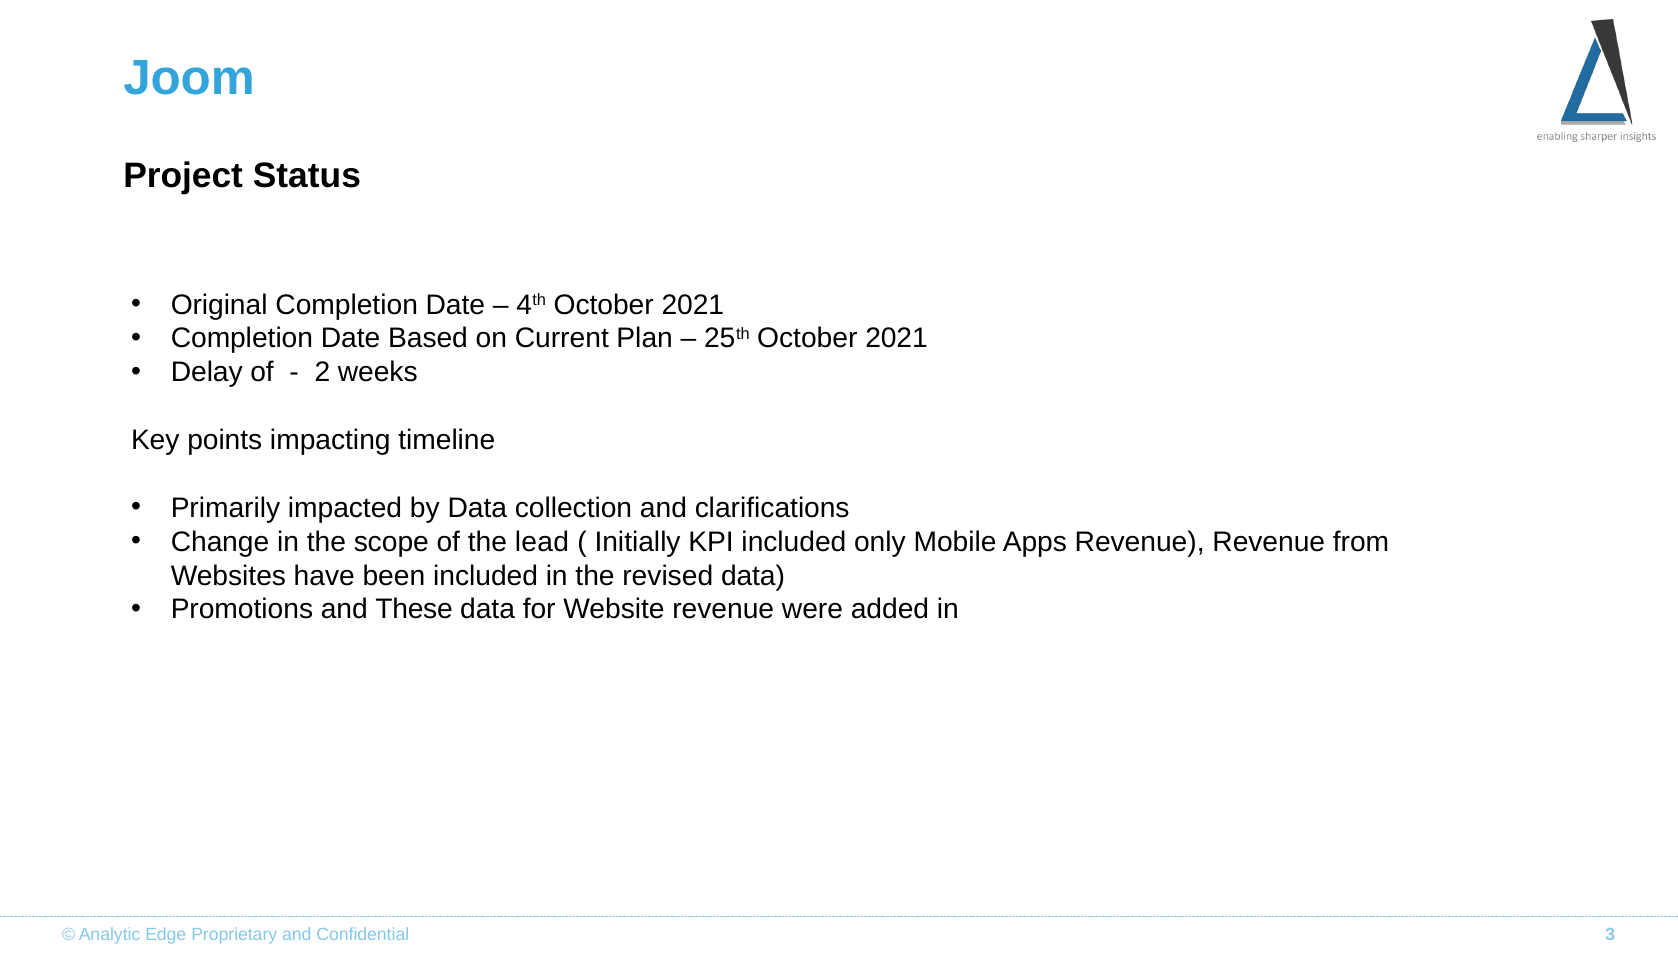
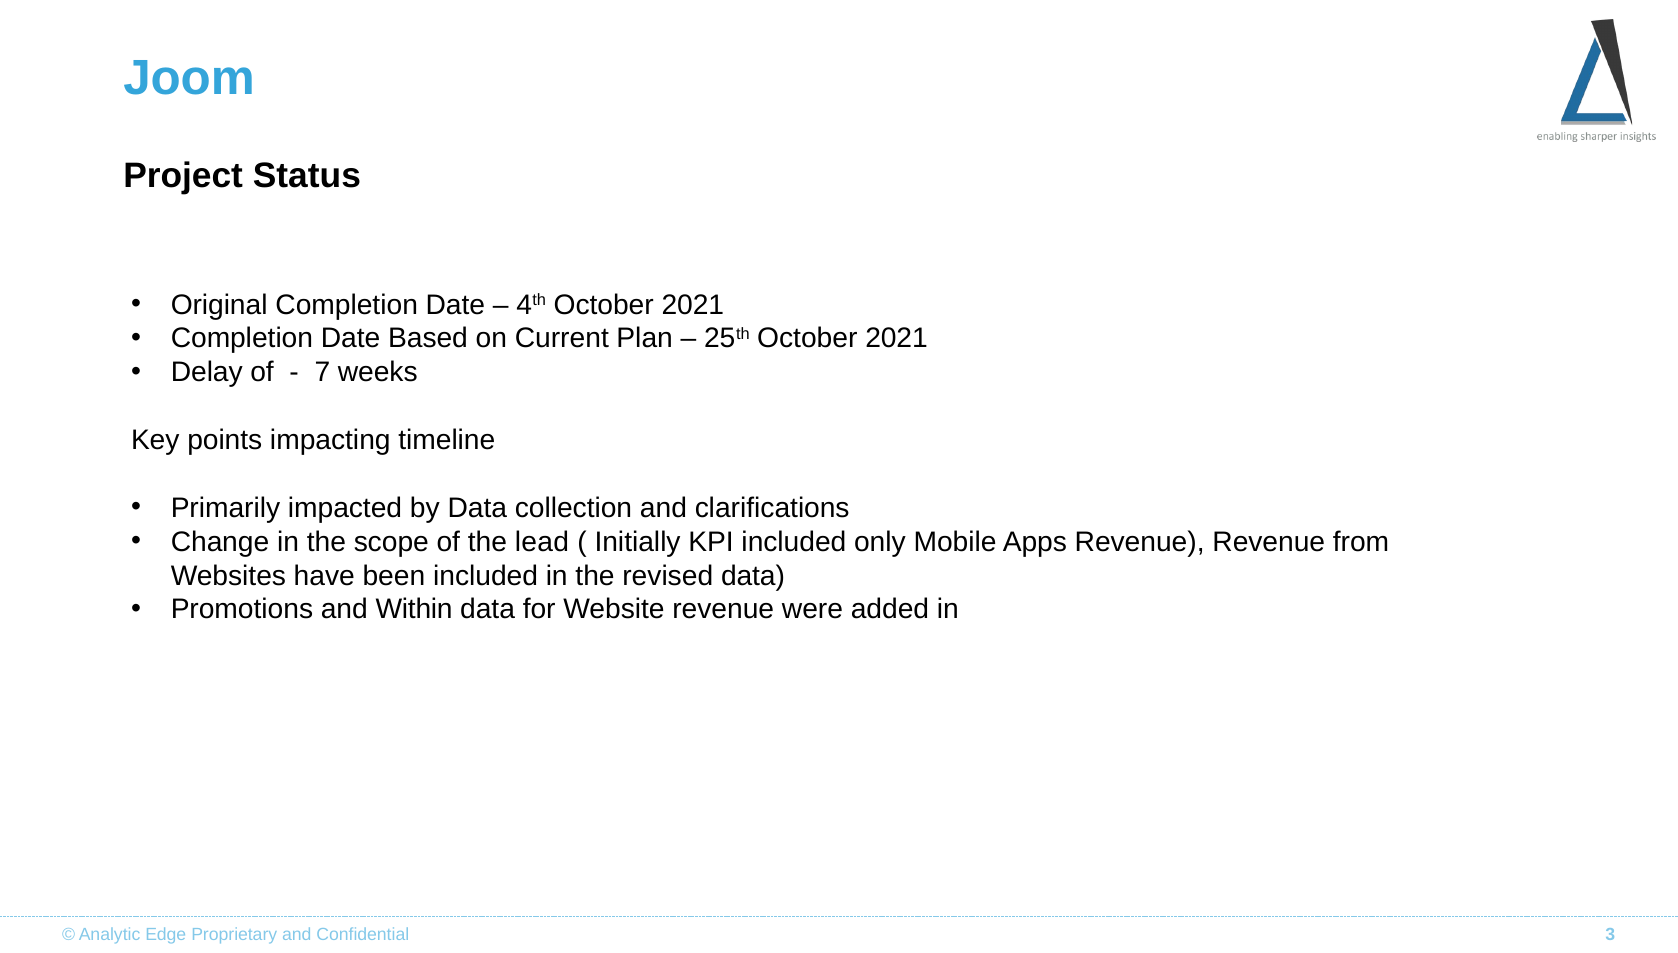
2: 2 -> 7 (322, 373)
These: These -> Within (414, 610)
